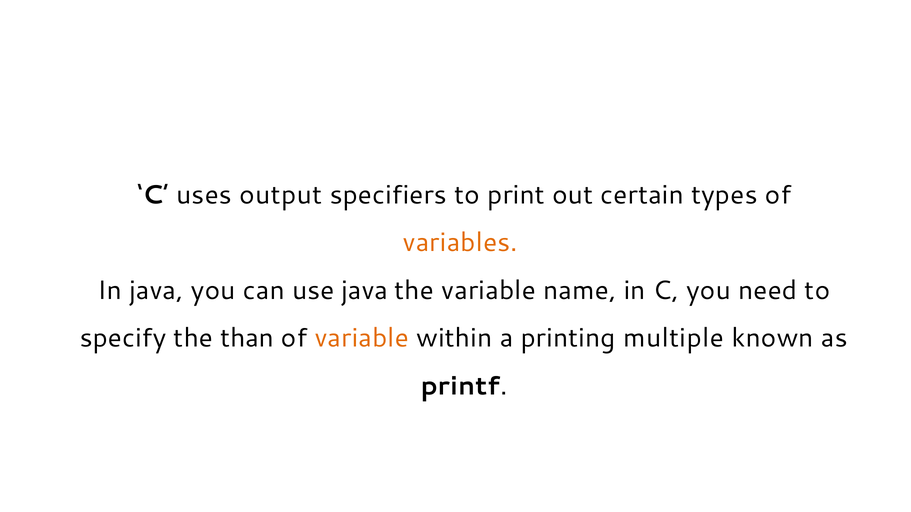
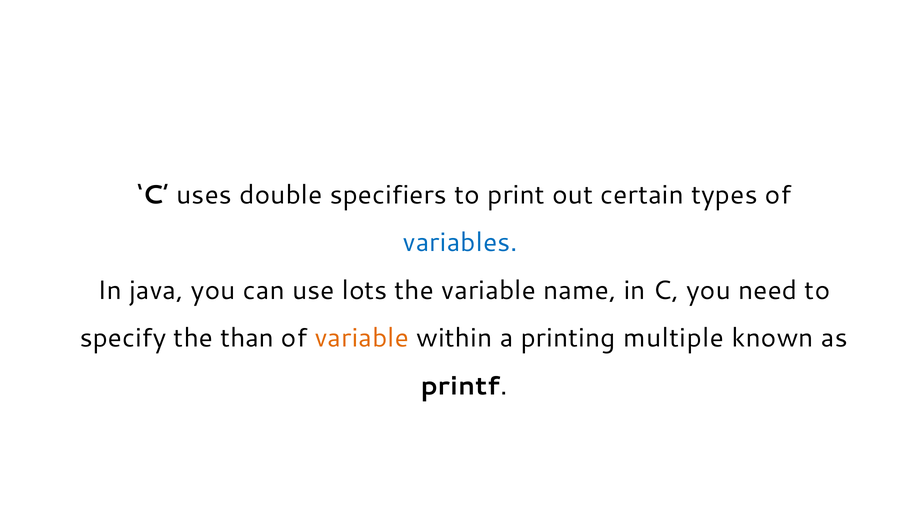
output: output -> double (281, 195)
variables colour: orange -> blue (460, 243)
use java: java -> lots (365, 291)
